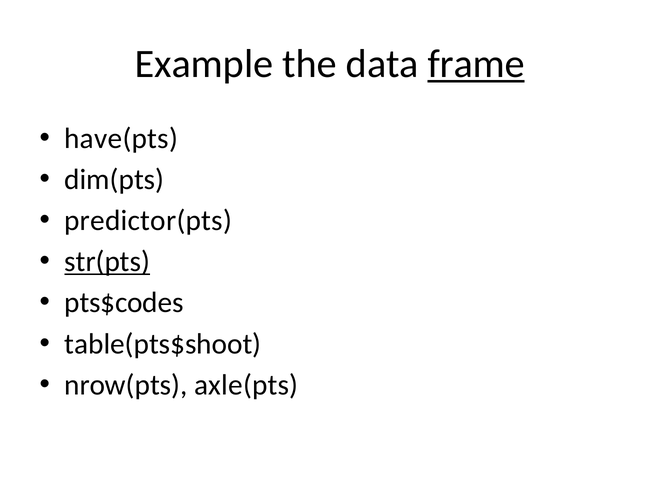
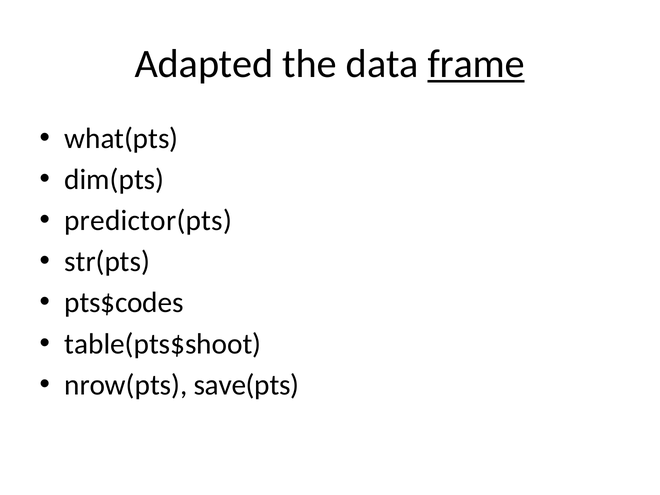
Example: Example -> Adapted (204, 64)
have(pts: have(pts -> what(pts (121, 138)
str(pts underline: present -> none (107, 262)
axle(pts: axle(pts -> save(pts (246, 385)
